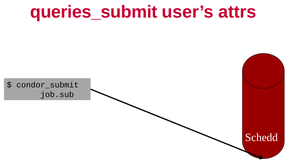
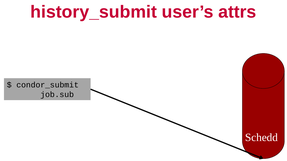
queries_submit: queries_submit -> history_submit (94, 12)
